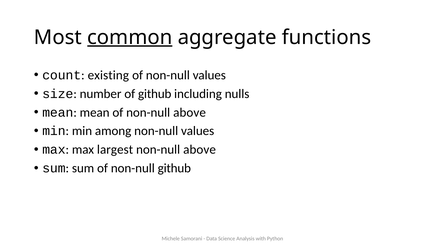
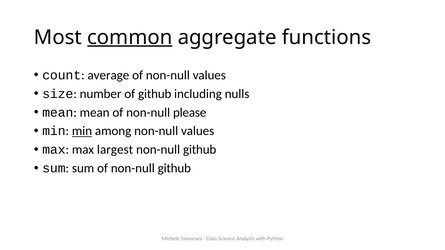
existing: existing -> average (108, 75)
of non-null above: above -> please (190, 113)
min underline: none -> present (82, 131)
above: above -> github (200, 150)
